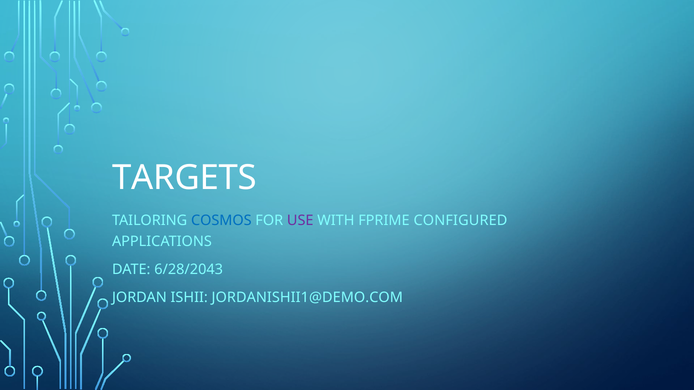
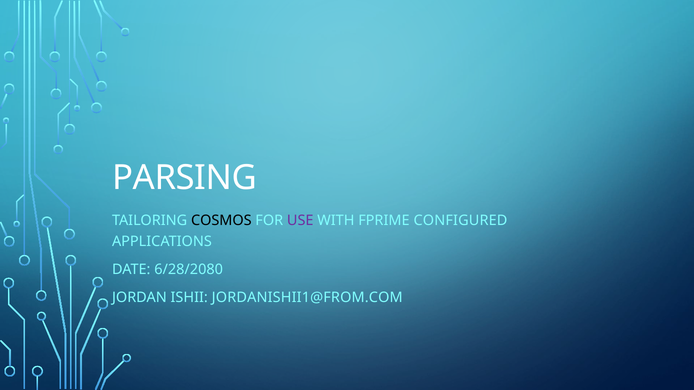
TARGETS: TARGETS -> PARSING (185, 178)
COSMOS colour: blue -> black (221, 221)
6/28/2043: 6/28/2043 -> 6/28/2080 (189, 270)
JORDANISHII1@DEMO.COM: JORDANISHII1@DEMO.COM -> JORDANISHII1@FROM.COM (307, 298)
